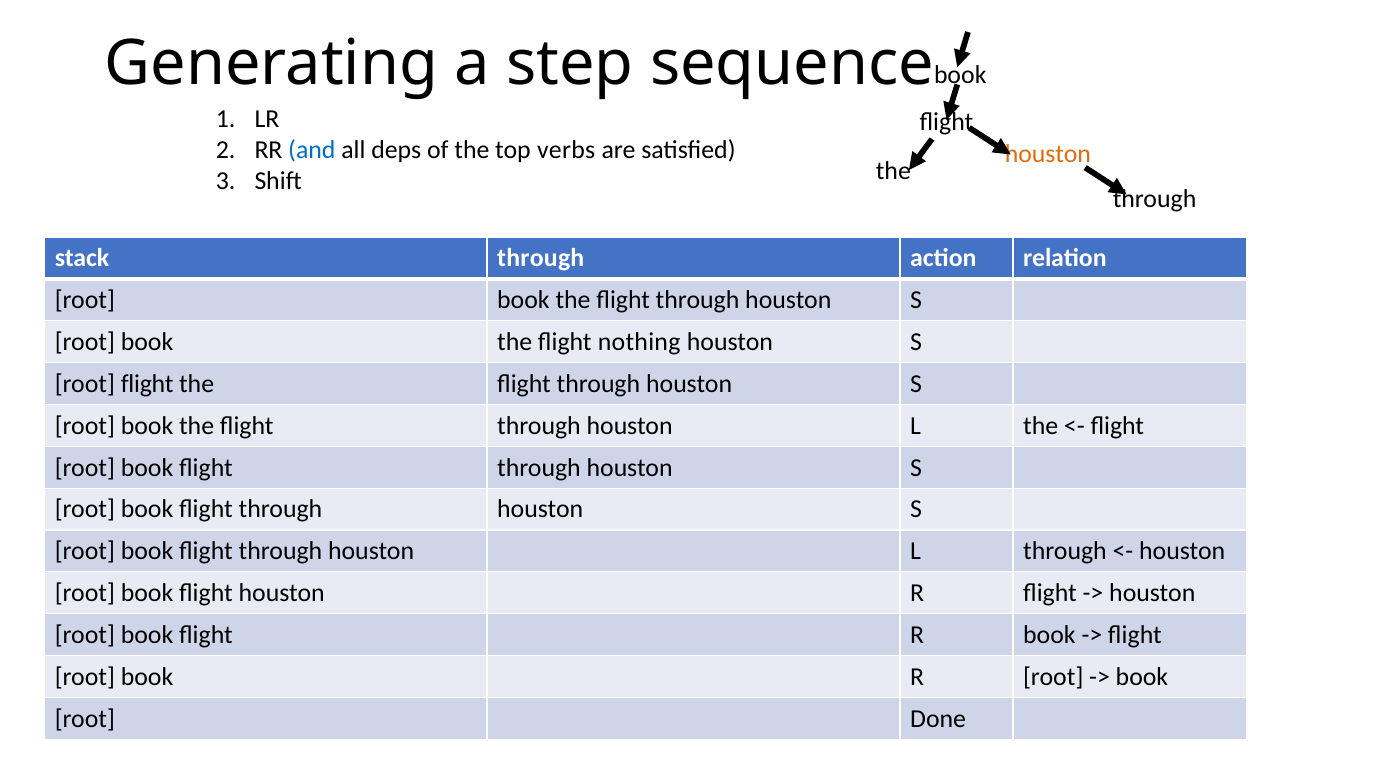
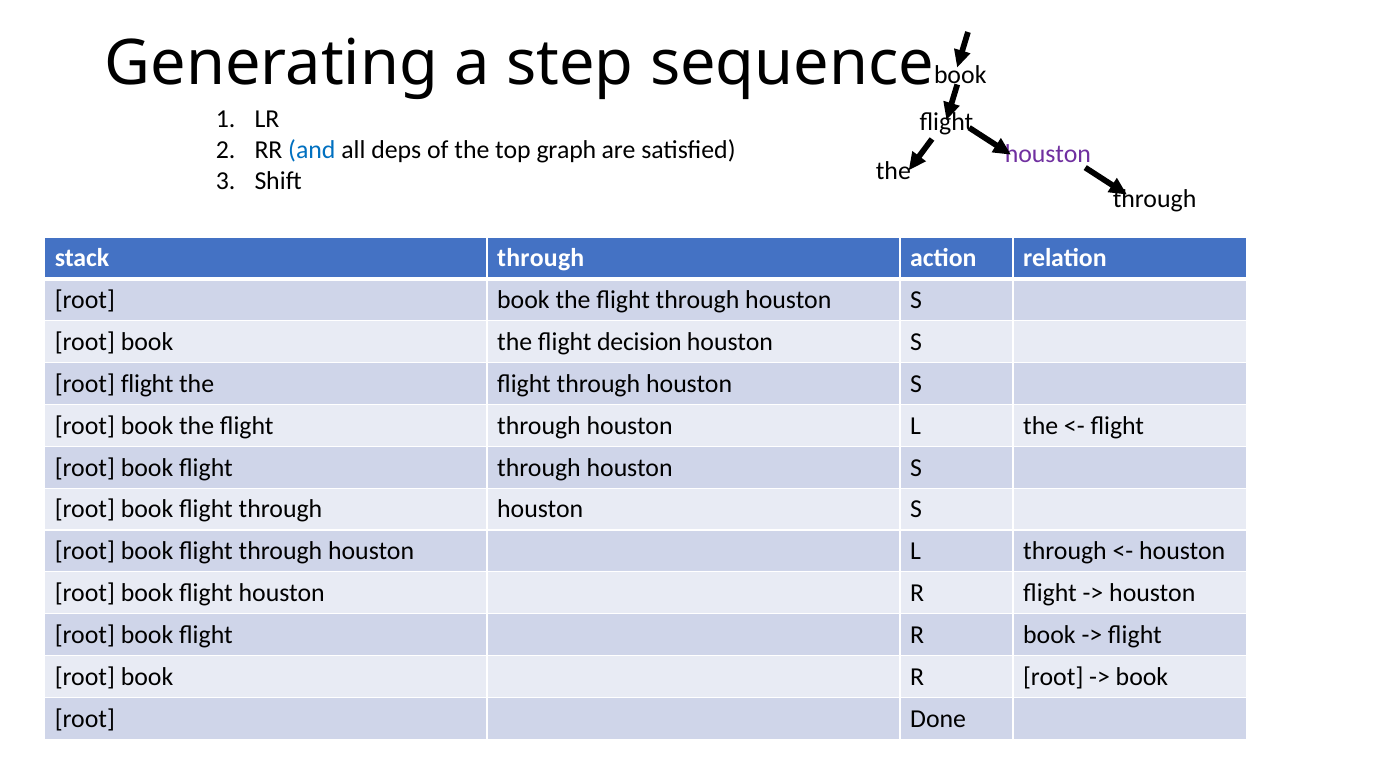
verbs: verbs -> graph (566, 150)
houston colour: orange -> purple (1048, 154)
nothing: nothing -> decision (639, 342)
